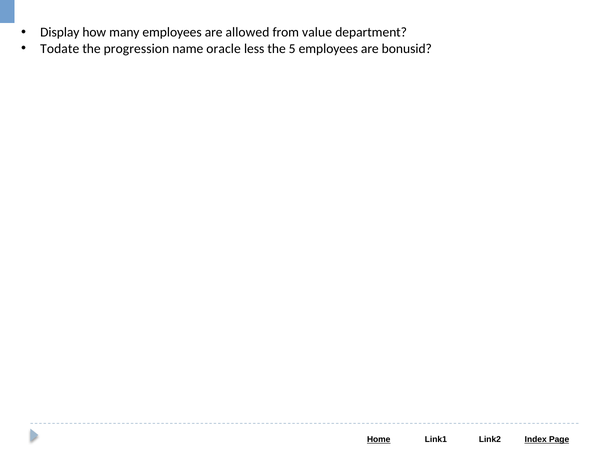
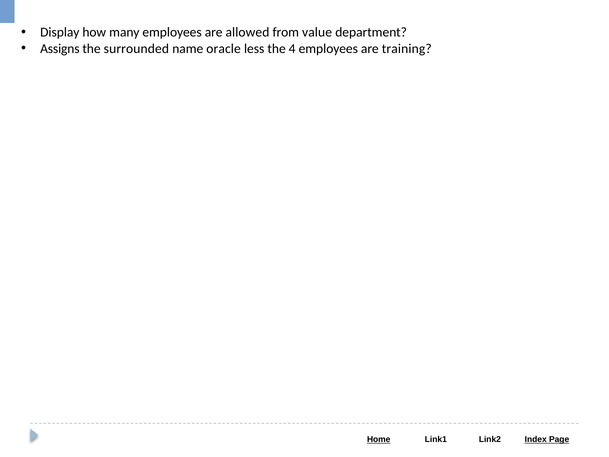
Todate: Todate -> Assigns (60, 49)
progression: progression -> surrounded (136, 49)
5: 5 -> 4 (292, 49)
bonusid: bonusid -> training (407, 49)
